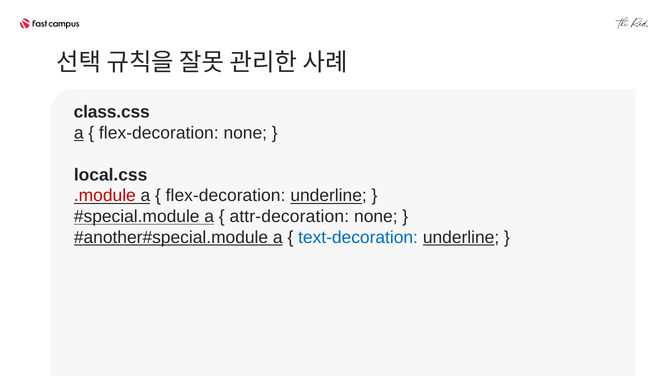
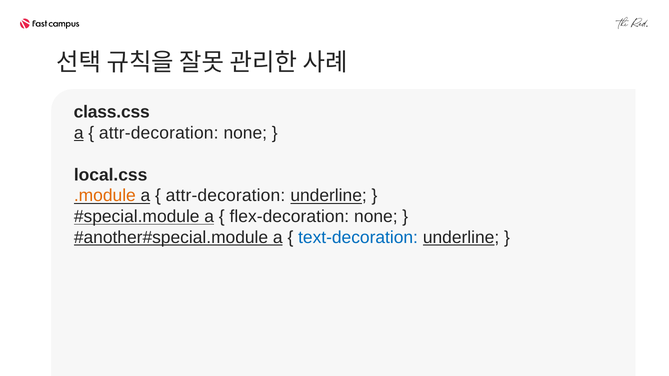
flex-decoration: flex-decoration -> attr-decoration (159, 133)
.module colour: red -> orange (105, 196)
flex-decoration: flex-decoration -> attr-decoration (225, 196)
attr-decoration: attr-decoration -> flex-decoration (289, 217)
